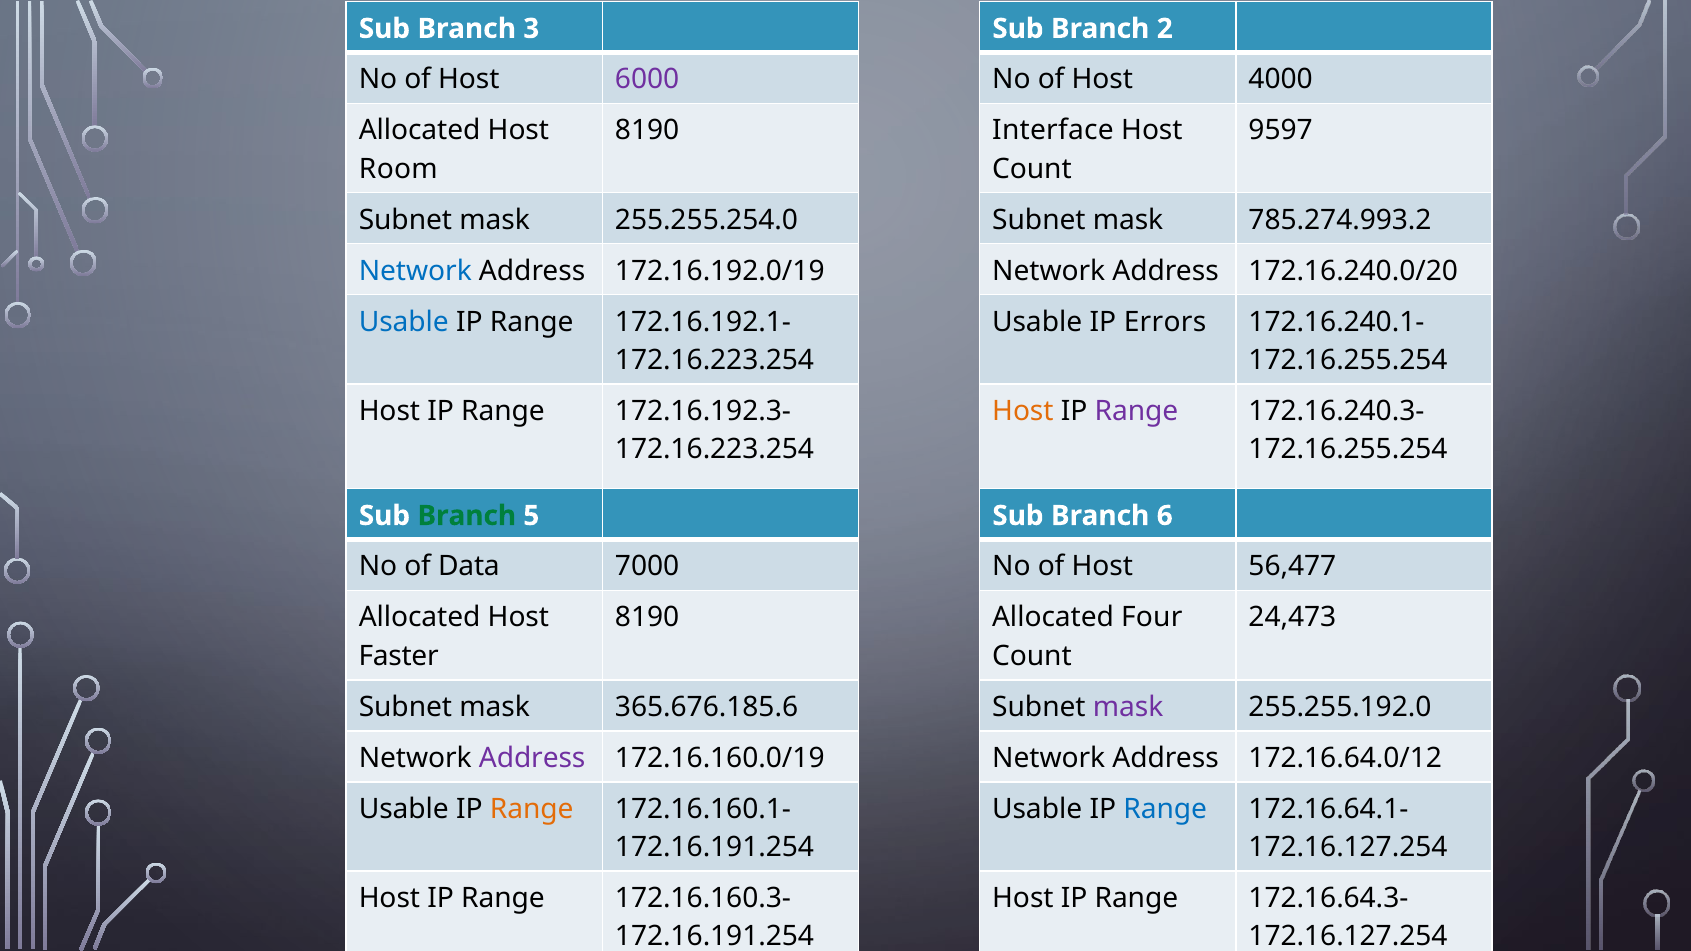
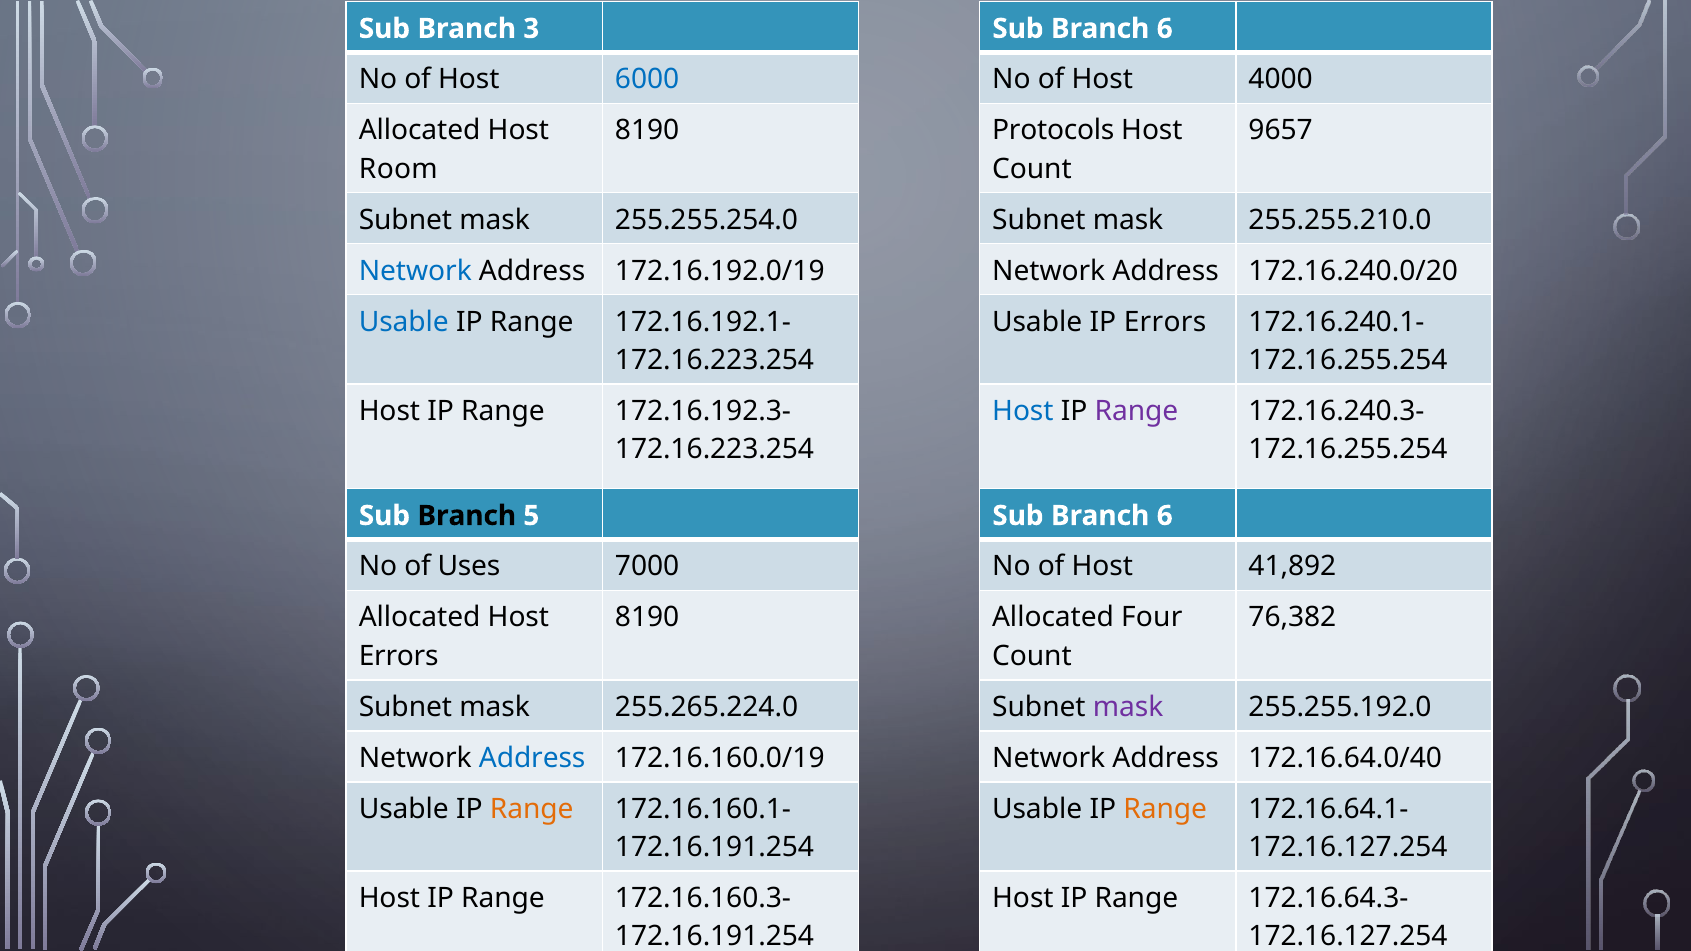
2: 2 -> 6 (1165, 29)
6000 colour: purple -> blue (647, 80)
Interface: Interface -> Protocols (1053, 131)
9597: 9597 -> 9657 (1281, 131)
785.274.993.2: 785.274.993.2 -> 255.255.210.0 (1340, 220)
Host colour: orange -> blue (1023, 411)
Branch colour: green -> black (467, 516)
Data: Data -> Uses (469, 567)
56,477: 56,477 -> 41,892 (1292, 567)
24,473: 24,473 -> 76,382 (1292, 618)
Faster: Faster -> Errors (399, 656)
365.676.185.6: 365.676.185.6 -> 255.265.224.0 (707, 707)
Address colour: purple -> blue (532, 758)
172.16.64.0/12: 172.16.64.0/12 -> 172.16.64.0/40 (1345, 758)
Range colour: blue -> orange (1165, 809)
